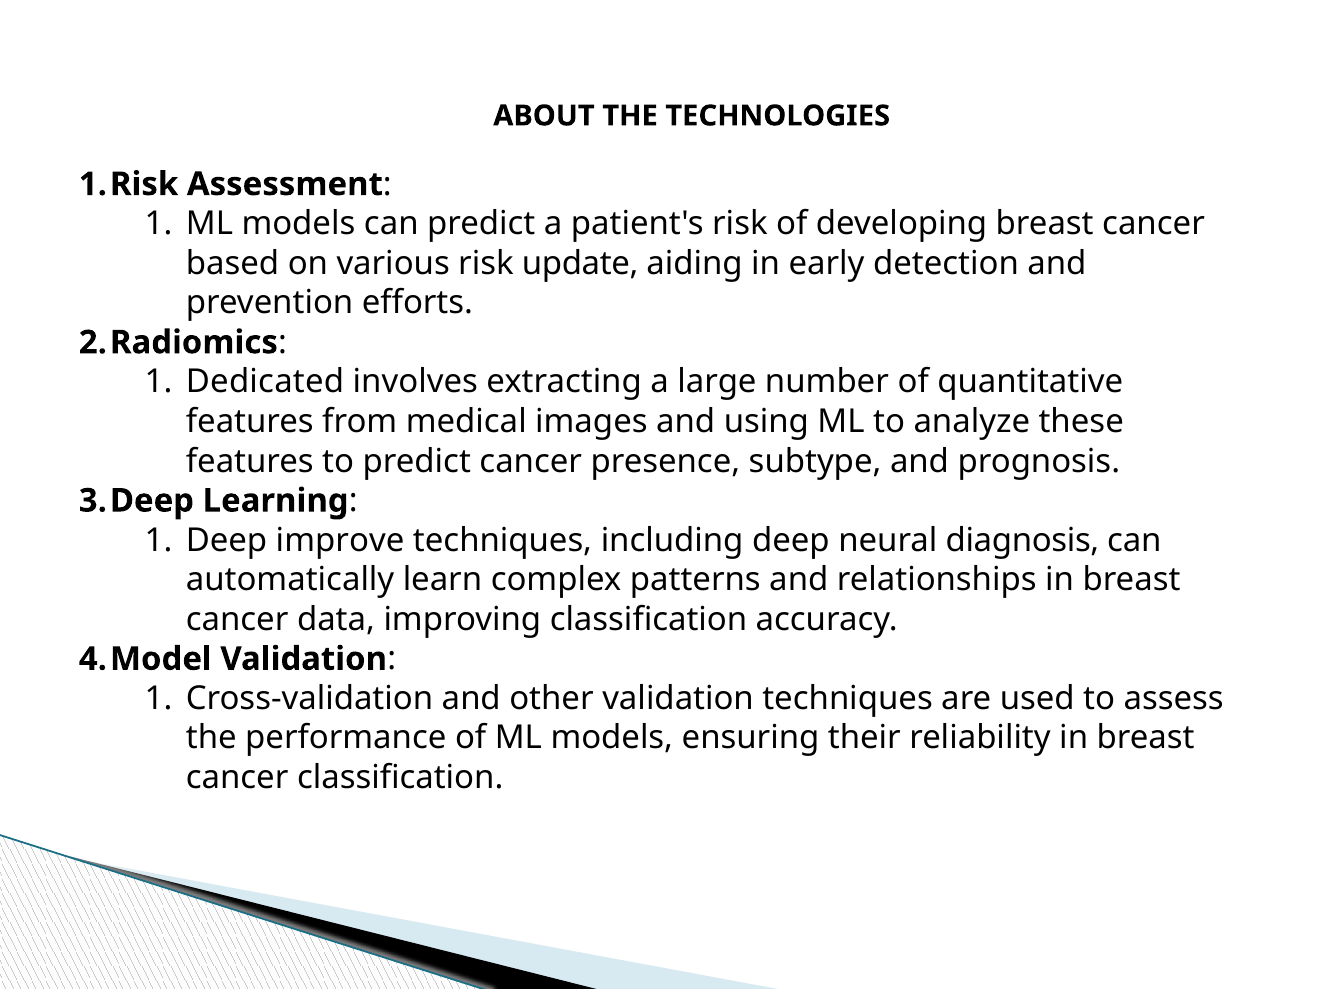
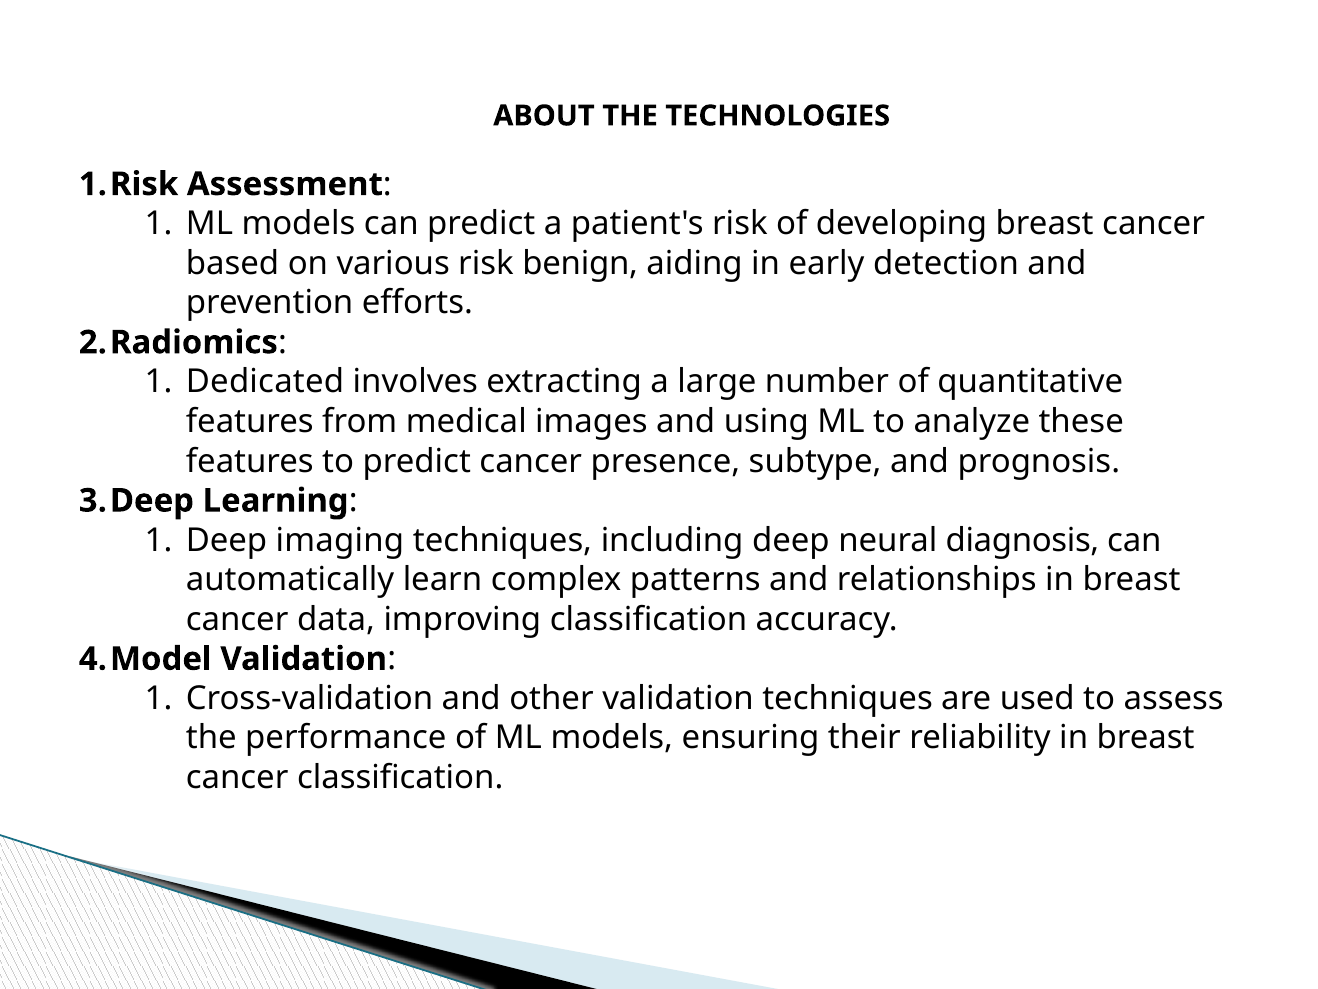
update: update -> benign (580, 263)
improve: improve -> imaging (340, 540)
